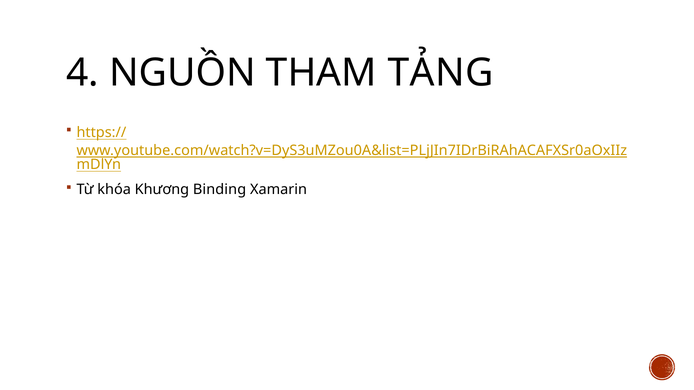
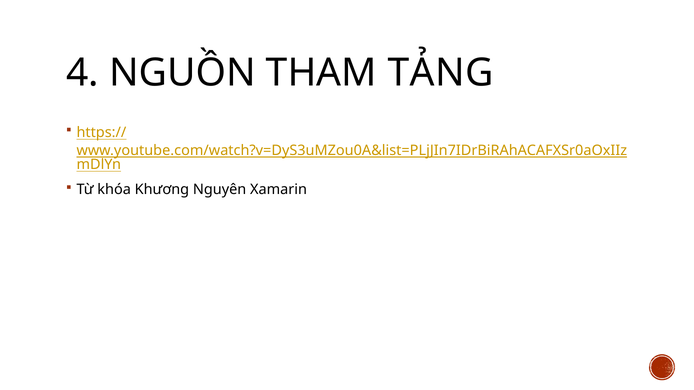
Binding: Binding -> Nguyên (220, 190)
